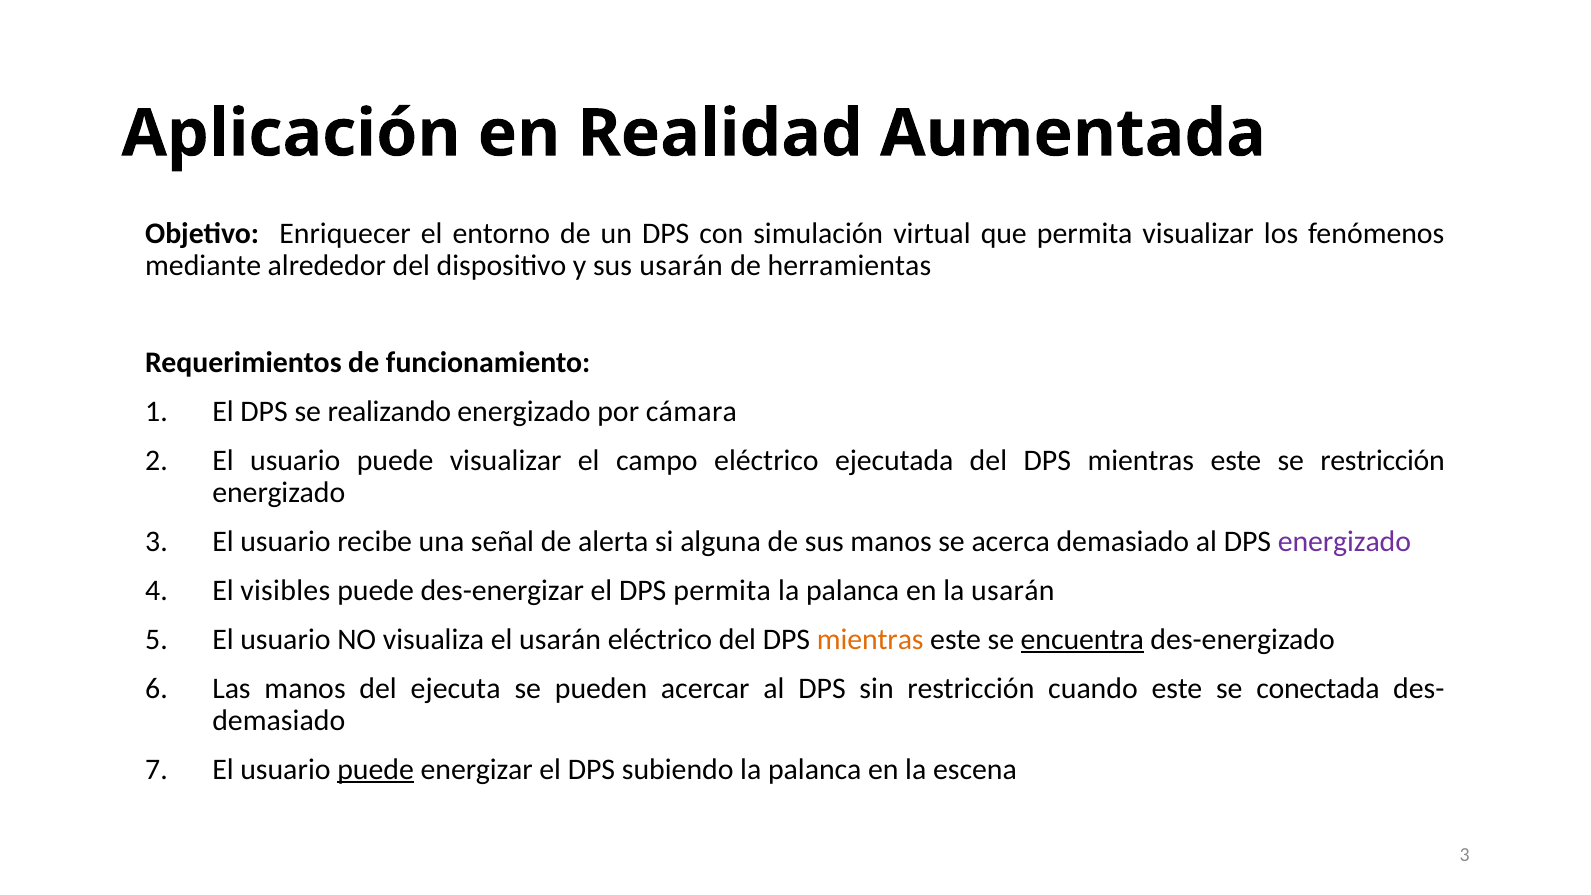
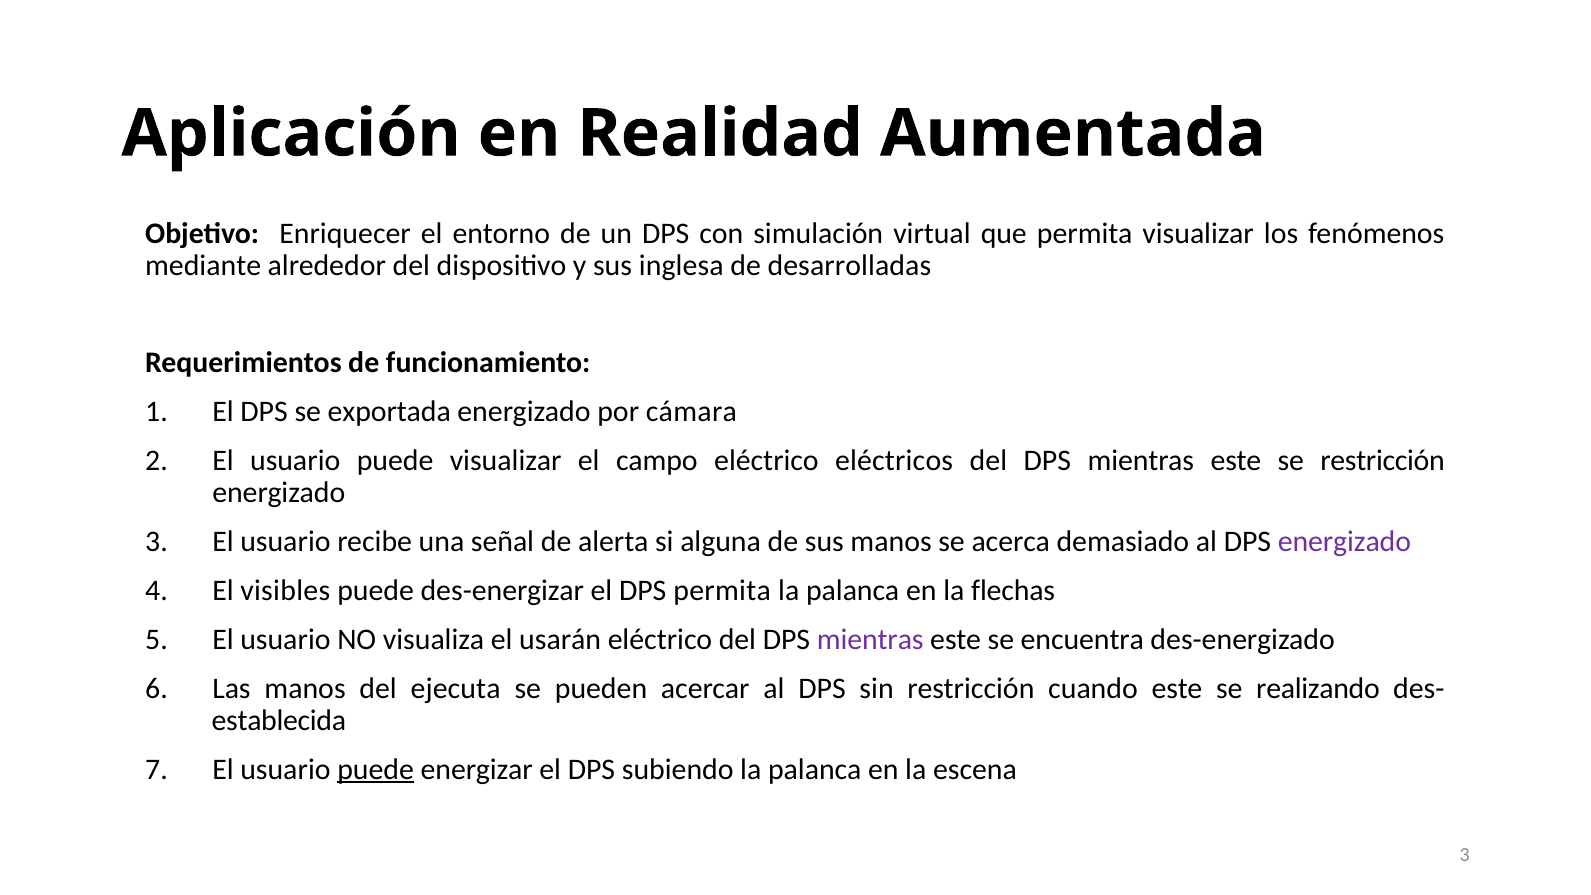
sus usarán: usarán -> inglesa (681, 265)
herramientas: herramientas -> desarrolladas (849, 265)
realizando: realizando -> exportada (389, 412)
ejecutada: ejecutada -> eléctricos (894, 461)
la usarán: usarán -> flechas (1013, 591)
mientras colour: orange -> purple (870, 639)
encuentra underline: present -> none (1082, 639)
conectada: conectada -> realizando (1318, 688)
demasiado: demasiado -> establecida (279, 720)
